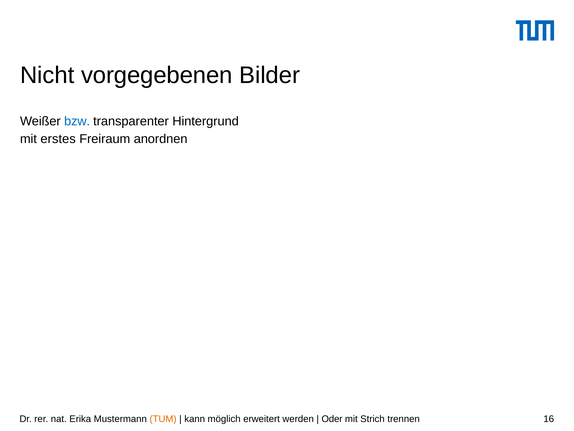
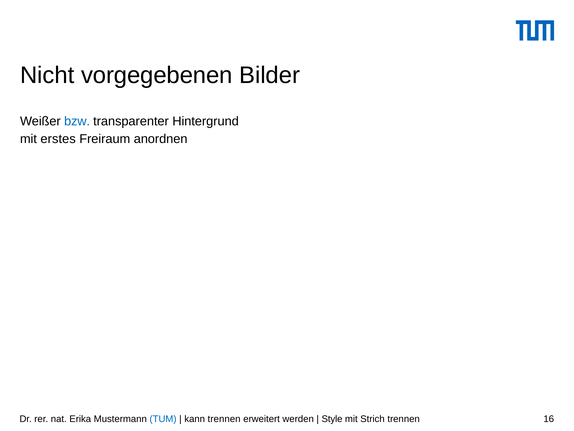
TUM colour: orange -> blue (163, 418)
kann möglich: möglich -> trennen (224, 418)
Oder: Oder -> Style (332, 418)
